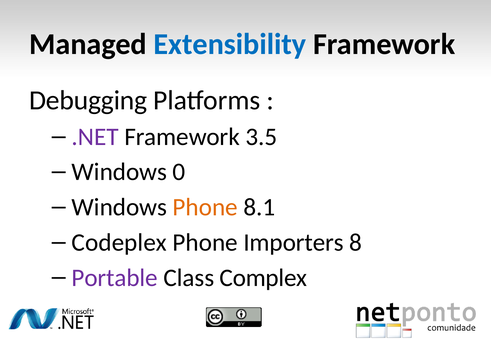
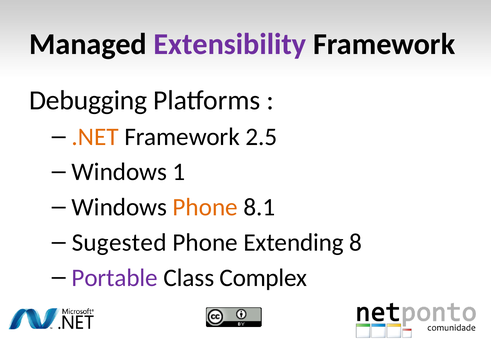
Extensibility colour: blue -> purple (230, 44)
.NET colour: purple -> orange (95, 137)
3.5: 3.5 -> 2.5 (261, 137)
0: 0 -> 1 (179, 172)
Codeplex: Codeplex -> Sugested (119, 242)
Importers: Importers -> Extending (294, 242)
